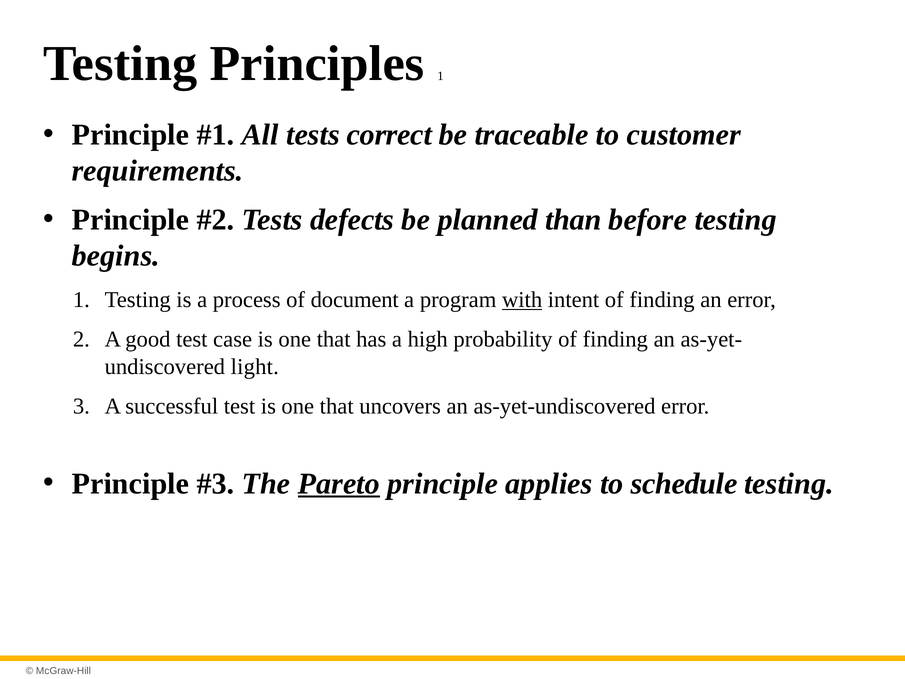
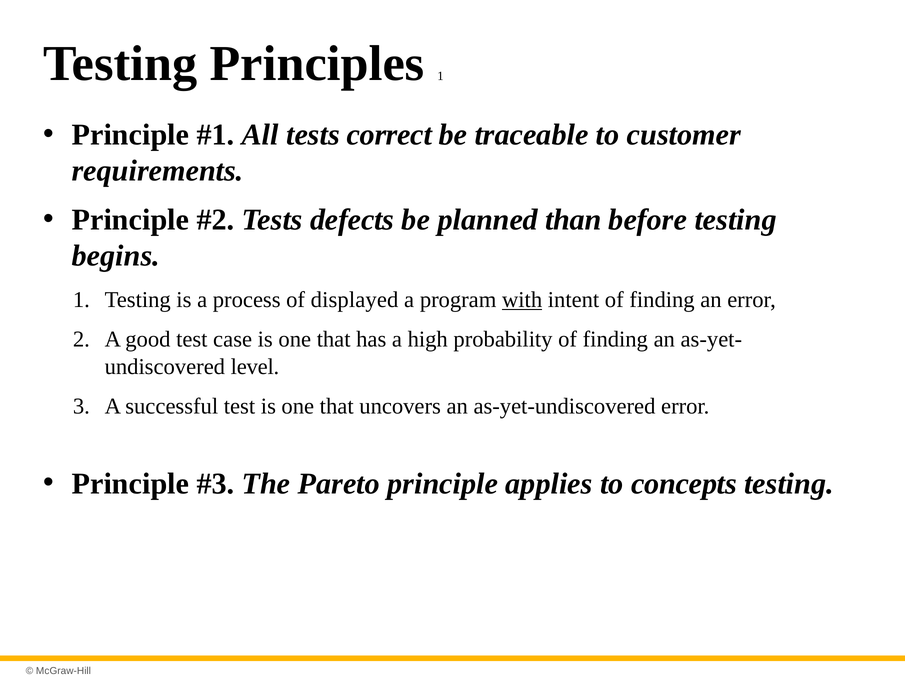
document: document -> displayed (355, 300)
light: light -> level (255, 366)
Pareto underline: present -> none (339, 483)
schedule: schedule -> concepts (684, 483)
